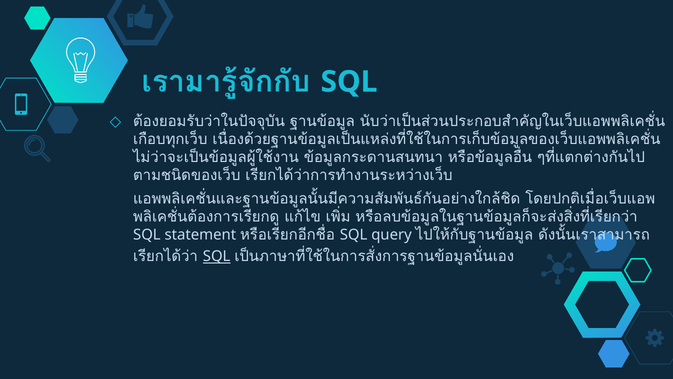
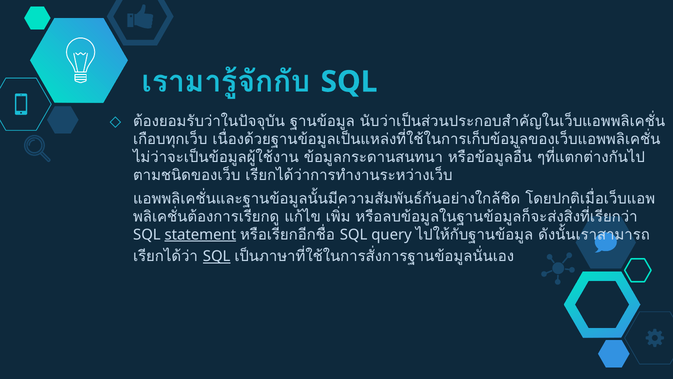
statement underline: none -> present (200, 234)
